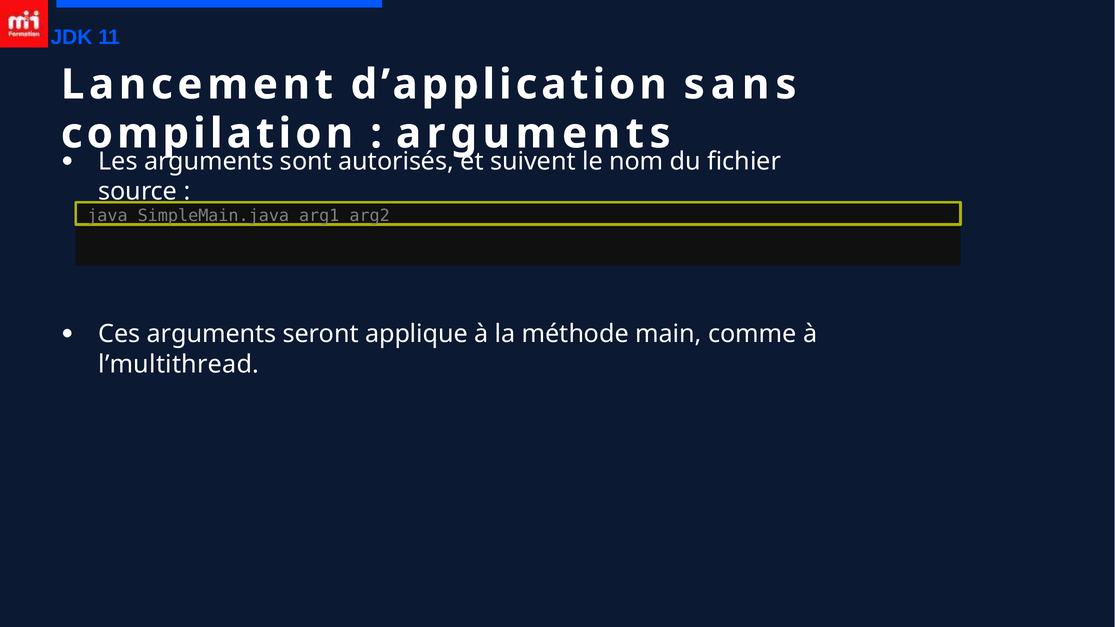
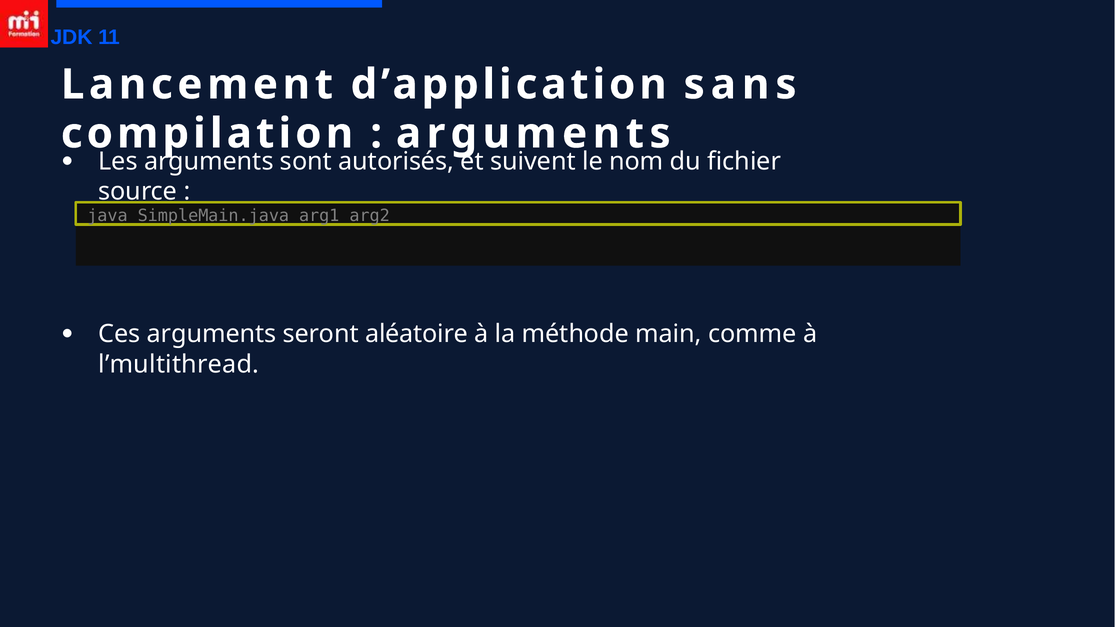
applique: applique -> aléatoire (417, 334)
